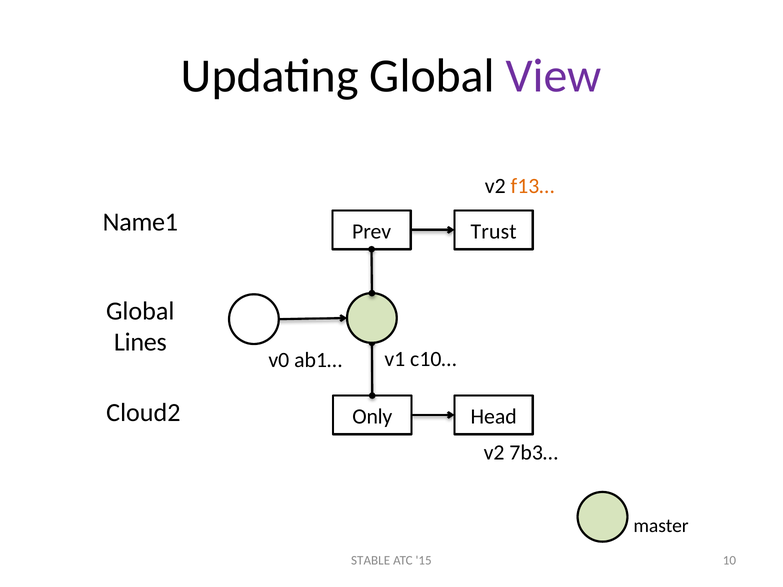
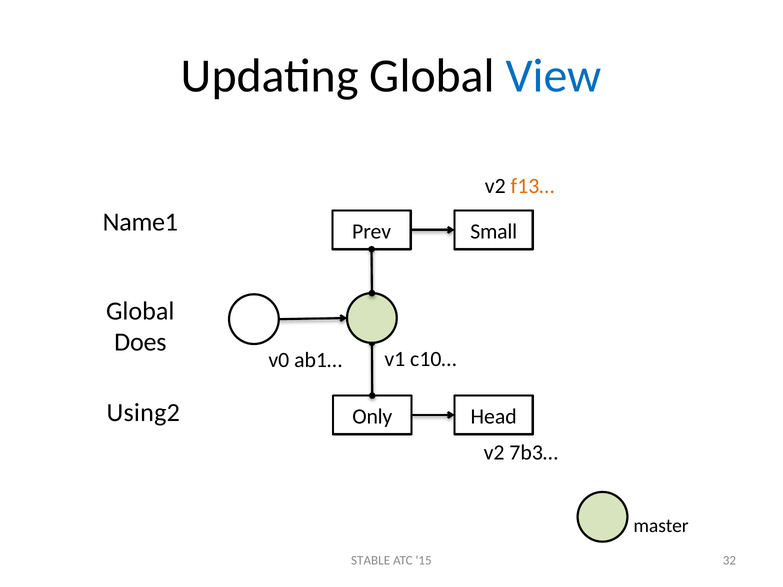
View colour: purple -> blue (553, 76)
Trust: Trust -> Small (494, 231)
Lines: Lines -> Does (140, 342)
Cloud2: Cloud2 -> Using2 (143, 413)
10: 10 -> 32 (729, 561)
